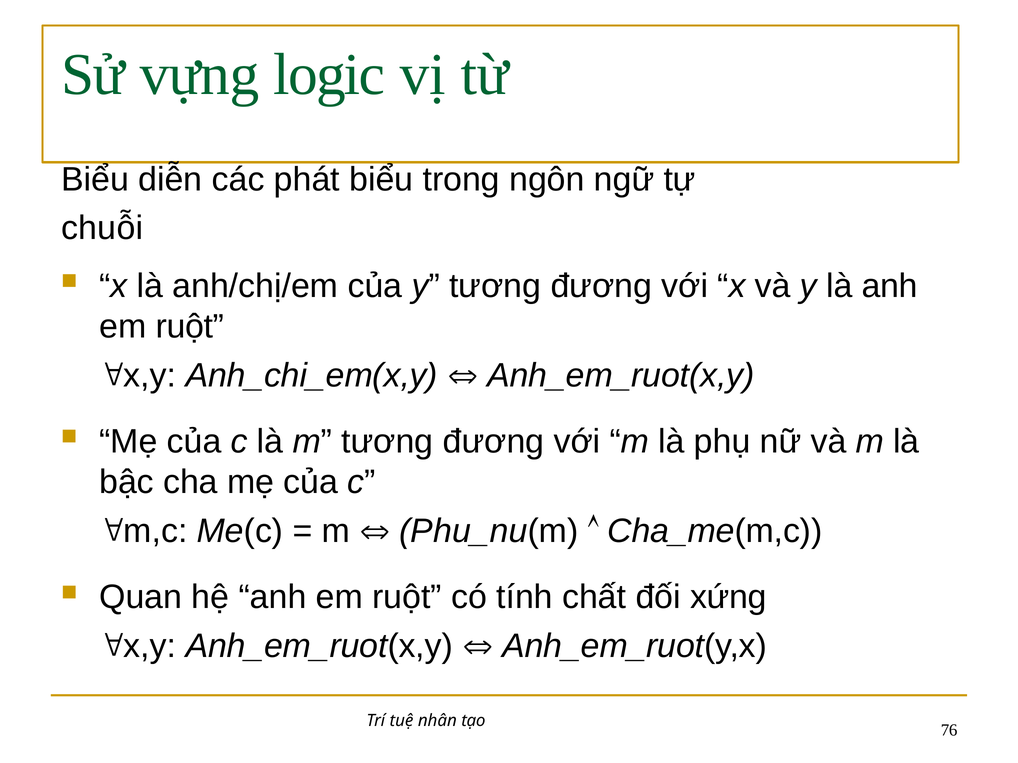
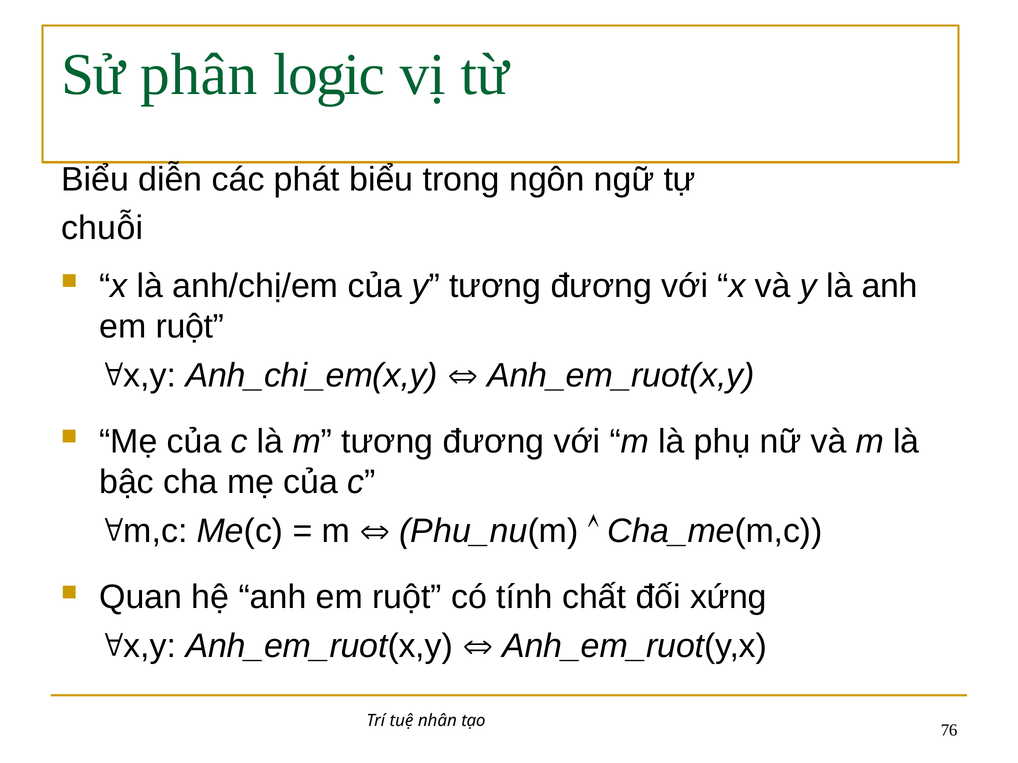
vựng: vựng -> phân (199, 75)
